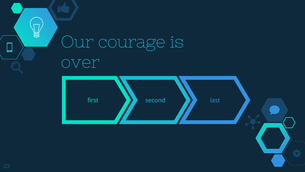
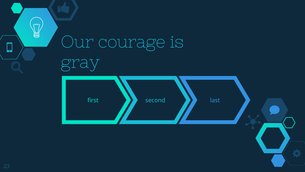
over: over -> gray (80, 62)
